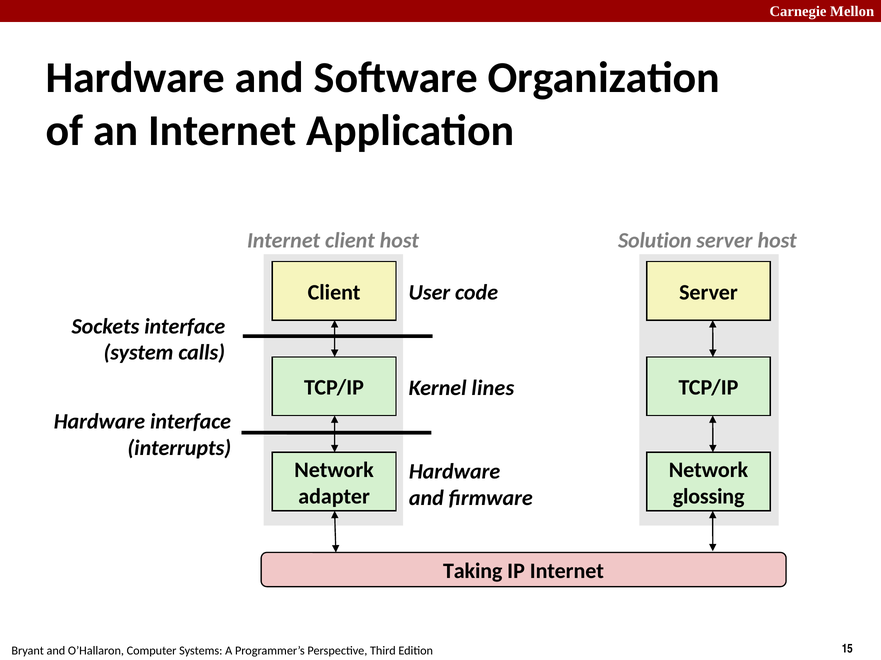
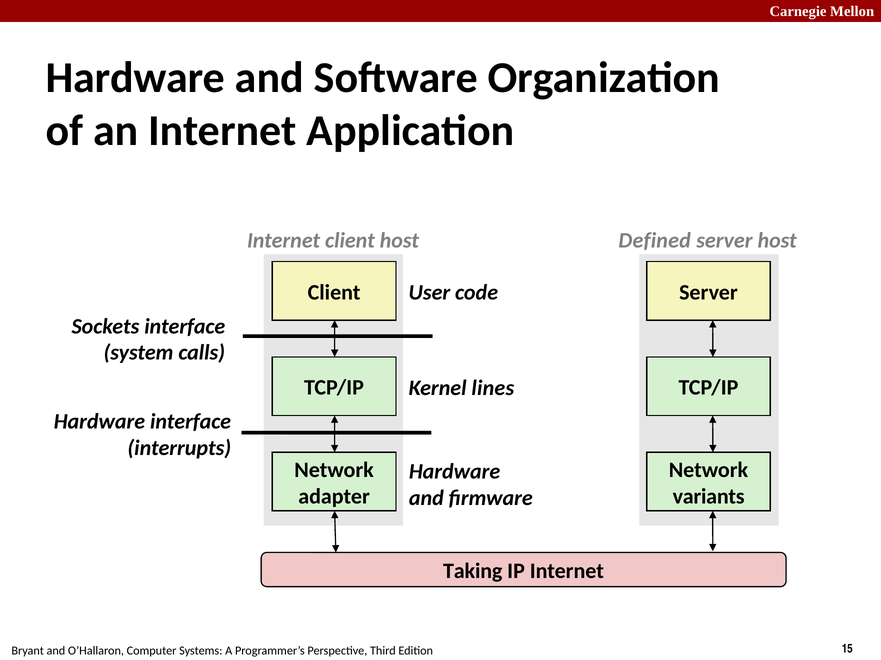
Solution: Solution -> Defined (655, 241)
glossing: glossing -> variants (709, 497)
